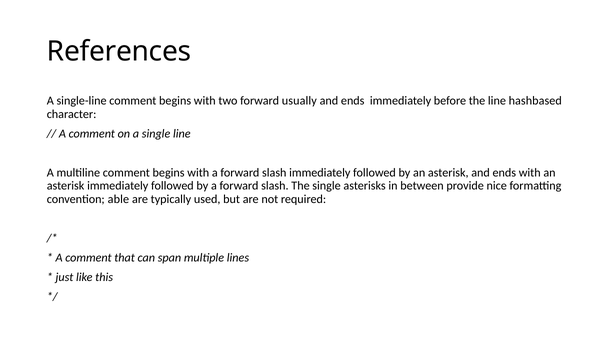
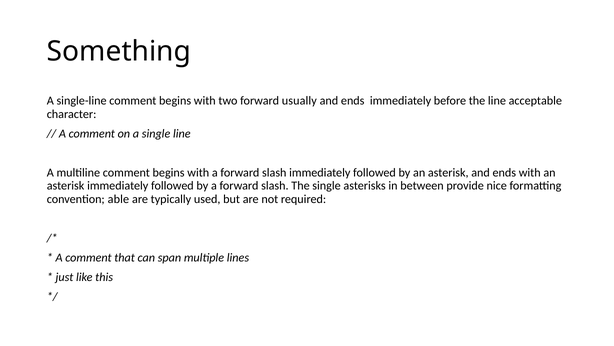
References: References -> Something (119, 52)
hashbased: hashbased -> acceptable (535, 101)
